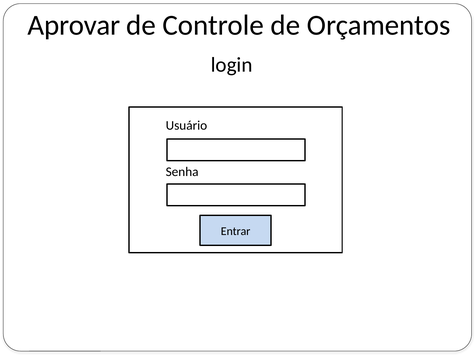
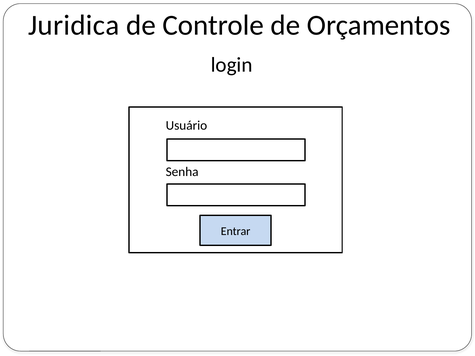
Aprovar: Aprovar -> Juridica (74, 25)
